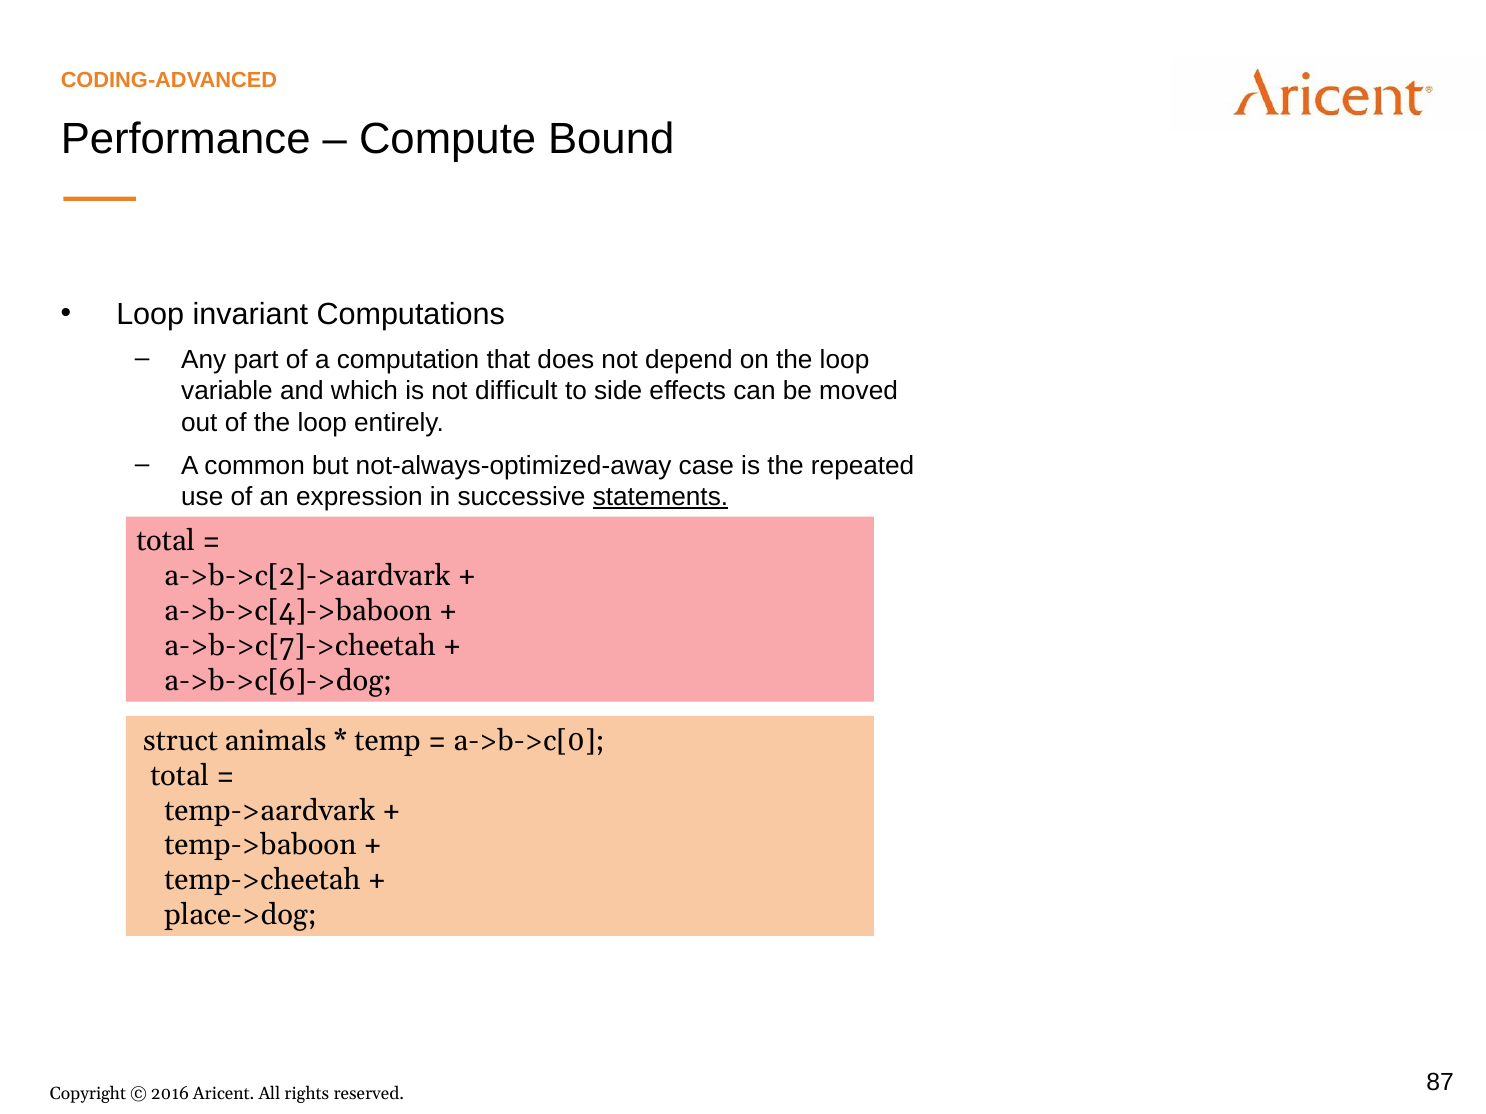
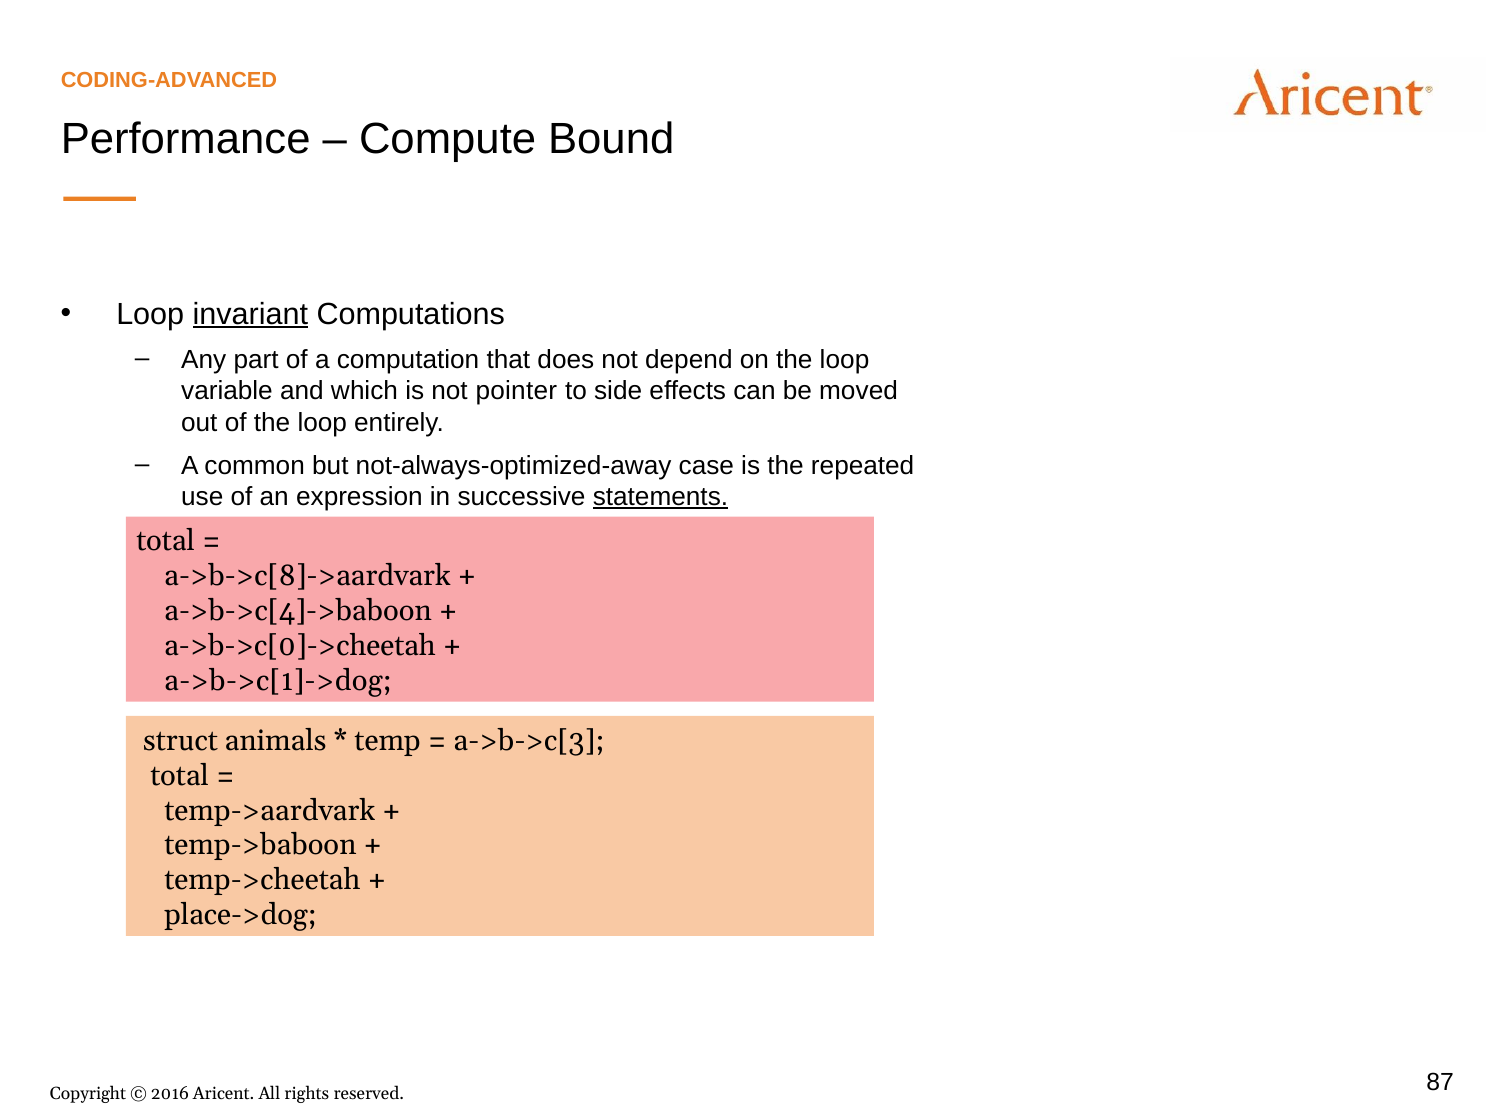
invariant underline: none -> present (250, 314)
difficult: difficult -> pointer (516, 391)
a->b->c[2]->aardvark: a->b->c[2]->aardvark -> a->b->c[8]->aardvark (307, 576)
a->b->c[7]->cheetah: a->b->c[7]->cheetah -> a->b->c[0]->cheetah (300, 646)
a->b->c[6]->dog: a->b->c[6]->dog -> a->b->c[1]->dog (278, 681)
a->b->c[0: a->b->c[0 -> a->b->c[3 (529, 741)
